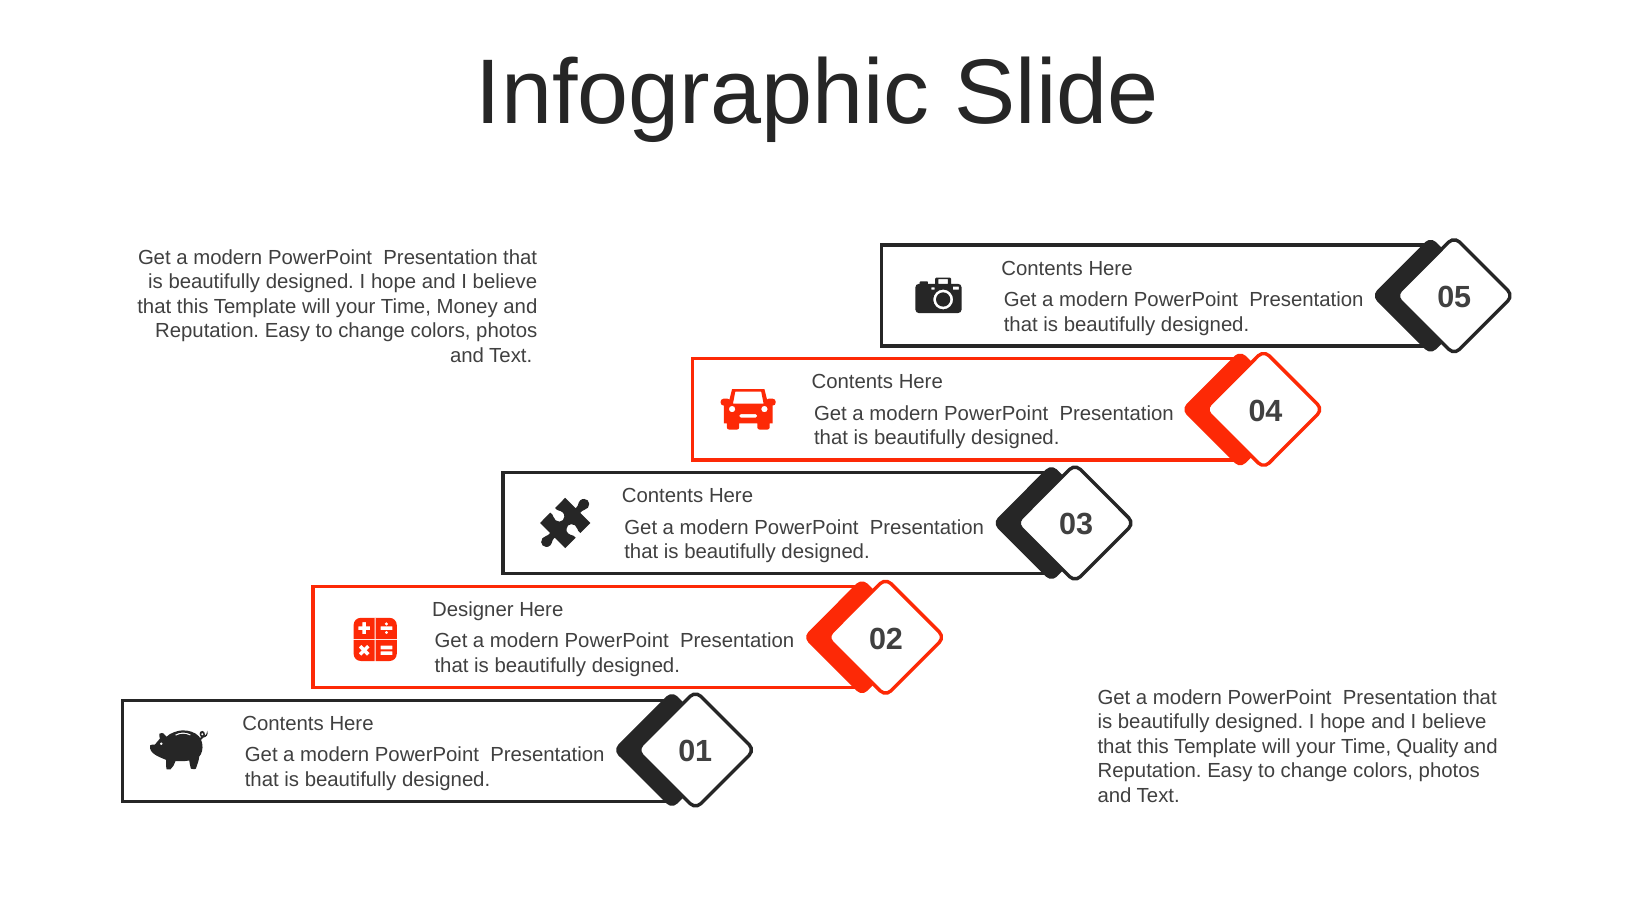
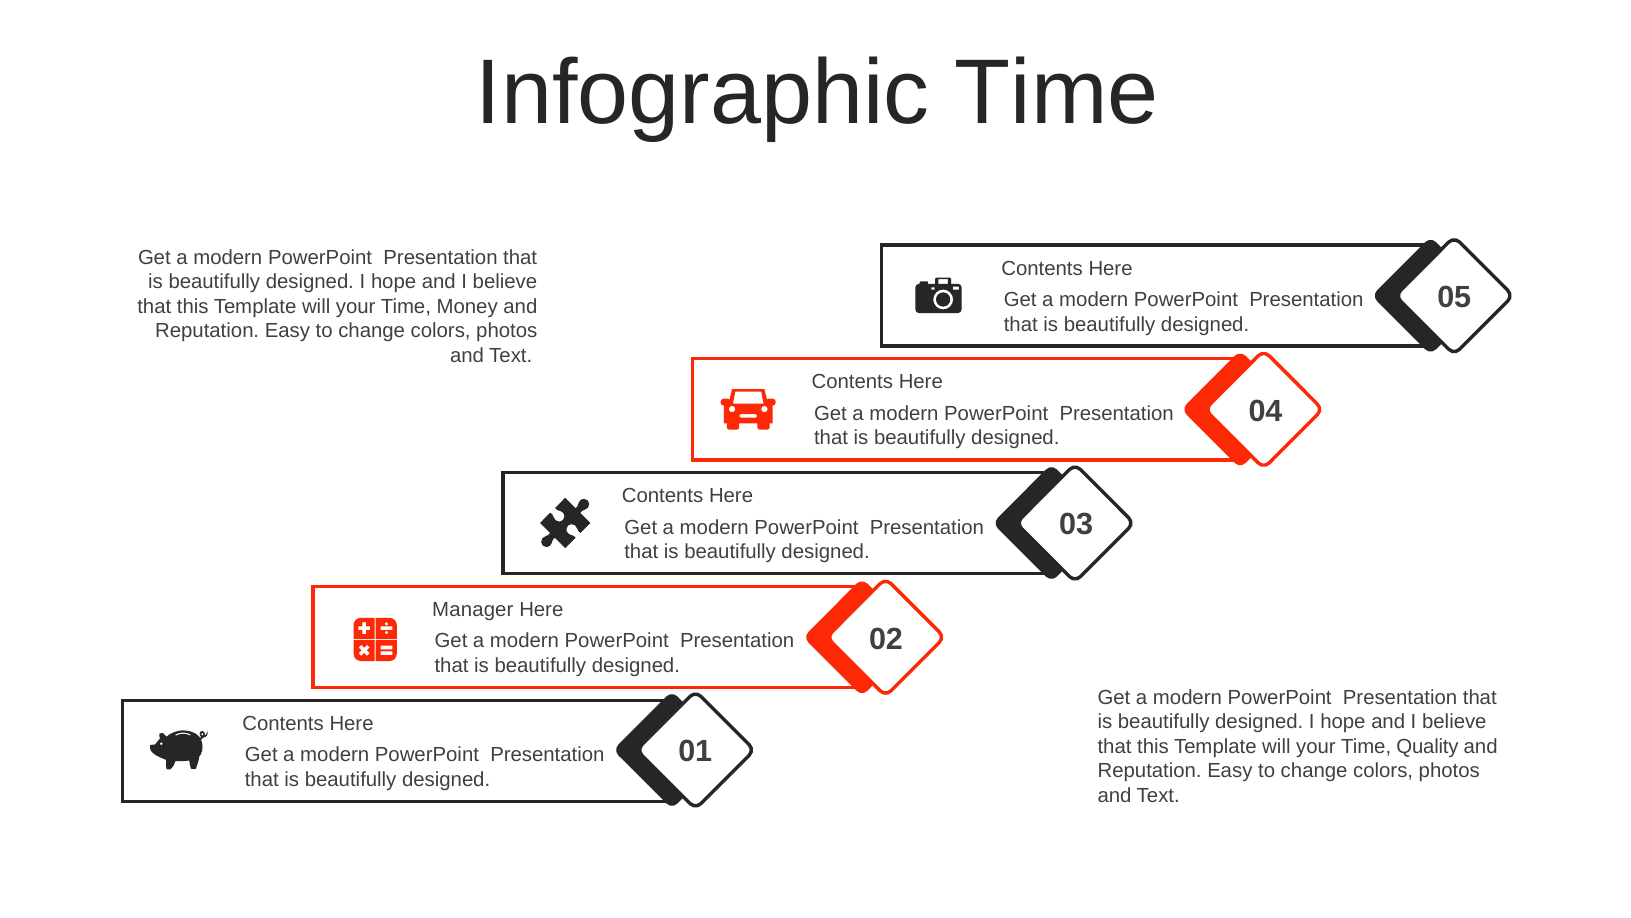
Infographic Slide: Slide -> Time (1057, 93)
Designer: Designer -> Manager (473, 609)
